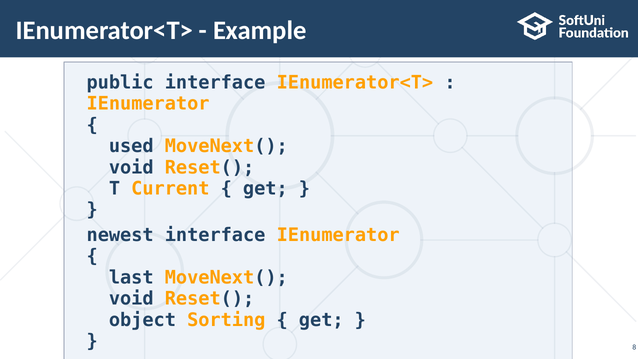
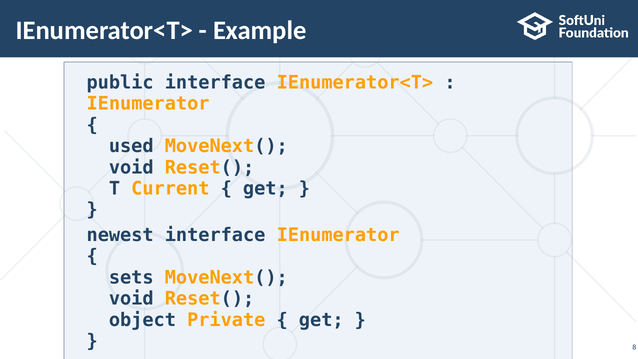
last: last -> sets (131, 277)
Sorting: Sorting -> Private (226, 320)
